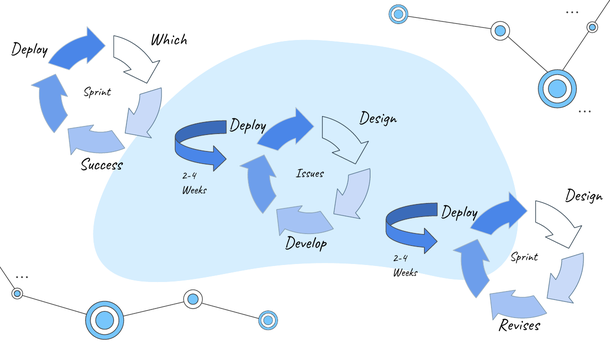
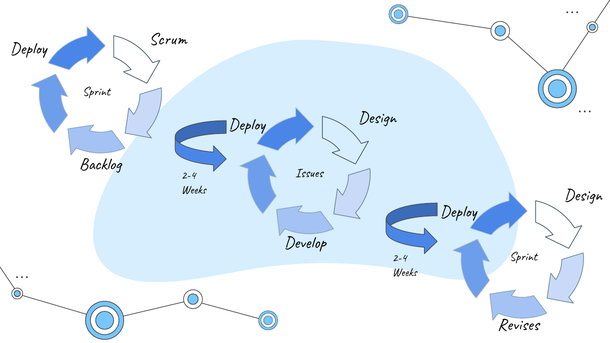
Which: Which -> Scrum (168, 39)
Success: Success -> Backlog (100, 164)
